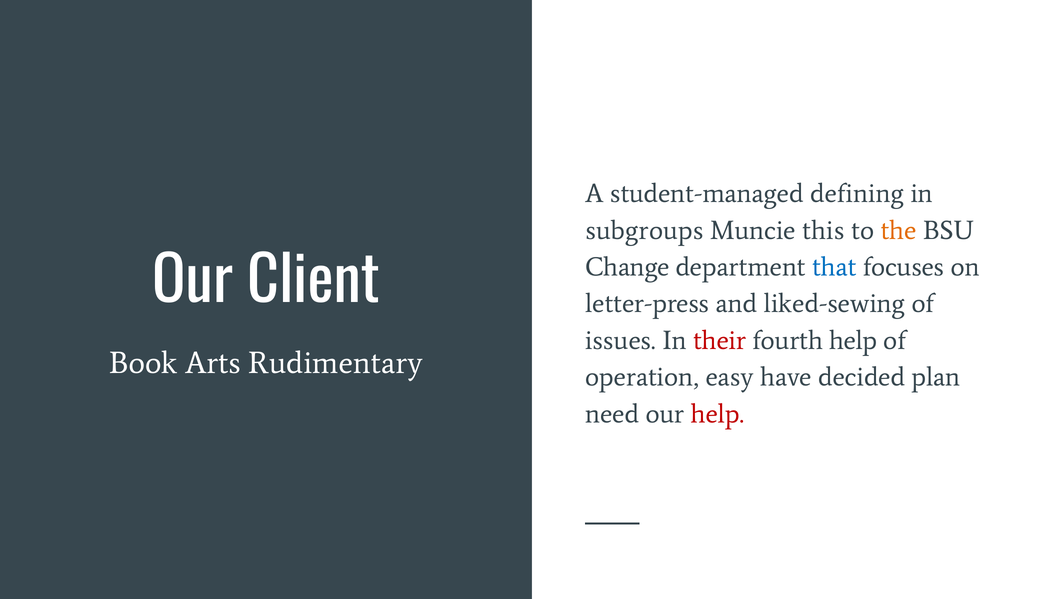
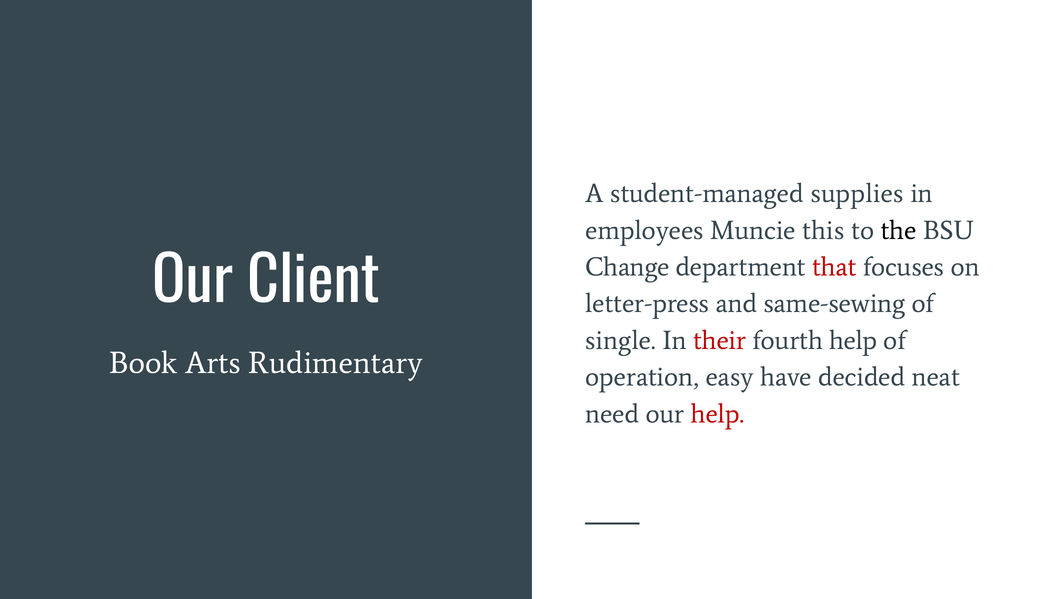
defining: defining -> supplies (857, 193)
subgroups: subgroups -> employees (645, 230)
the colour: orange -> black (899, 230)
that colour: blue -> red (834, 267)
liked-sewing: liked-sewing -> same-sewing (834, 303)
issues: issues -> single (621, 340)
plan: plan -> neat (936, 377)
